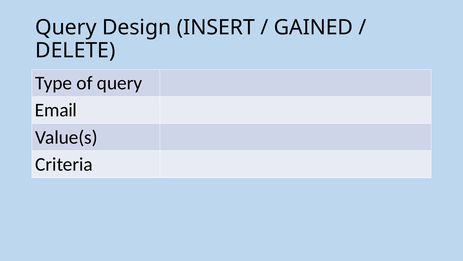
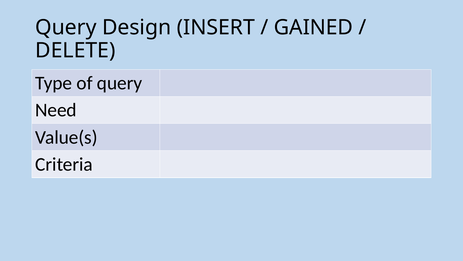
Email: Email -> Need (56, 110)
